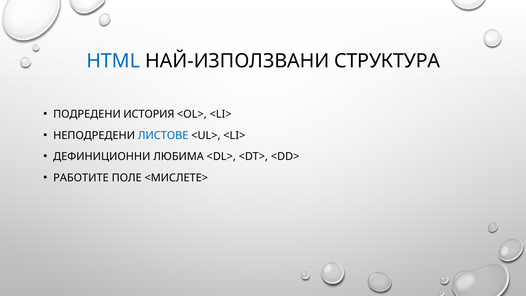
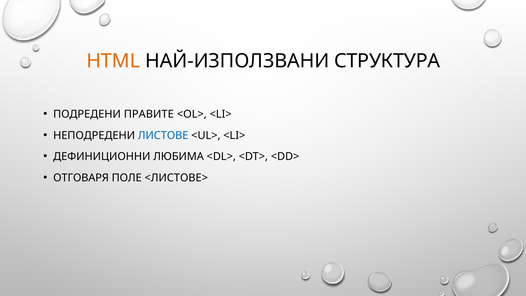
HTML colour: blue -> orange (113, 61)
ИСТОРИЯ: ИСТОРИЯ -> ПРАВИТЕ (149, 114)
РАБОТИТЕ: РАБОТИТЕ -> ОТГОВАРЯ (81, 178)
<МИСЛЕТЕ>: <МИСЛЕТЕ> -> <ЛИСТОВЕ> (176, 178)
